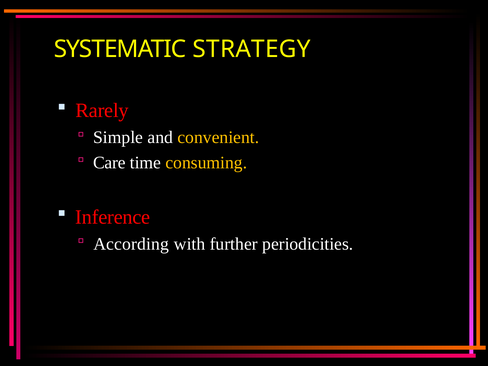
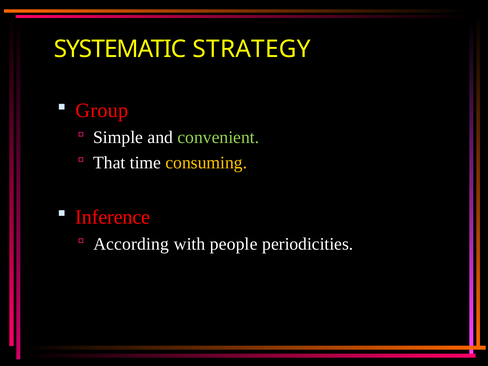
Rarely: Rarely -> Group (102, 111)
convenient colour: yellow -> light green (218, 137)
Care: Care -> That (109, 163)
further: further -> people (234, 244)
